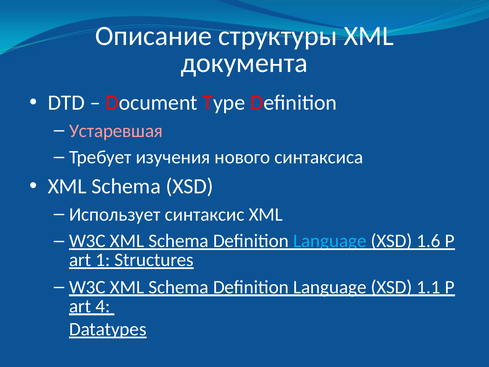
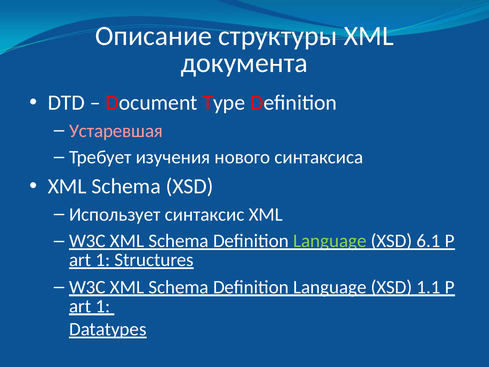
Language colour: light blue -> light green (330, 241)
1.6: 1.6 -> 6.1 (429, 241)
4: 4 -> 1 (103, 306)
